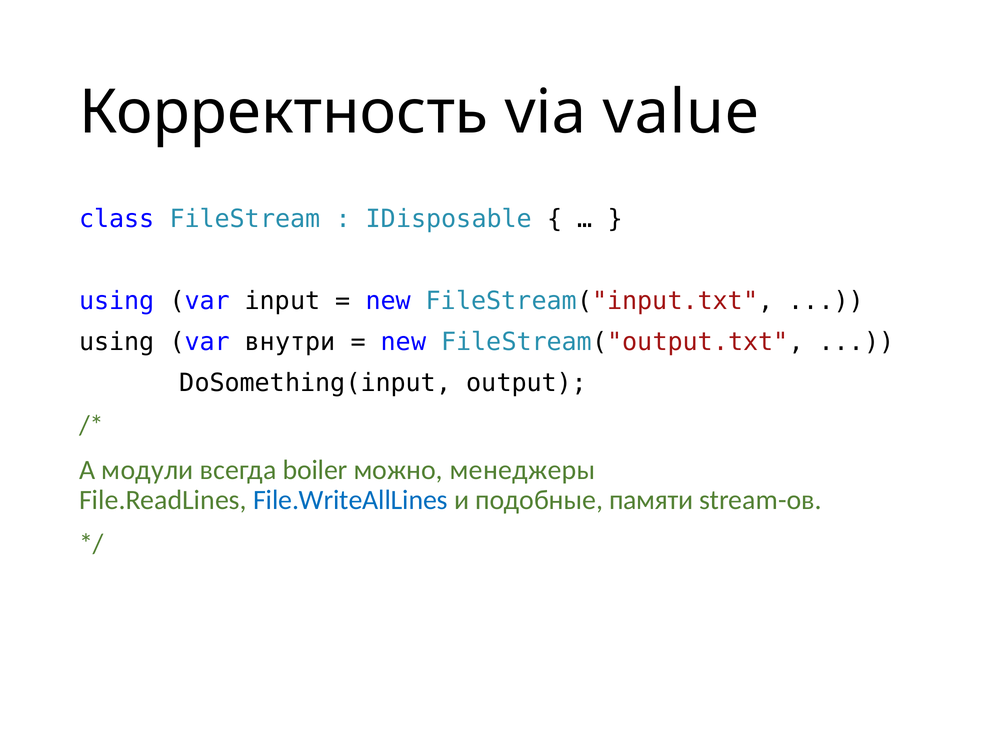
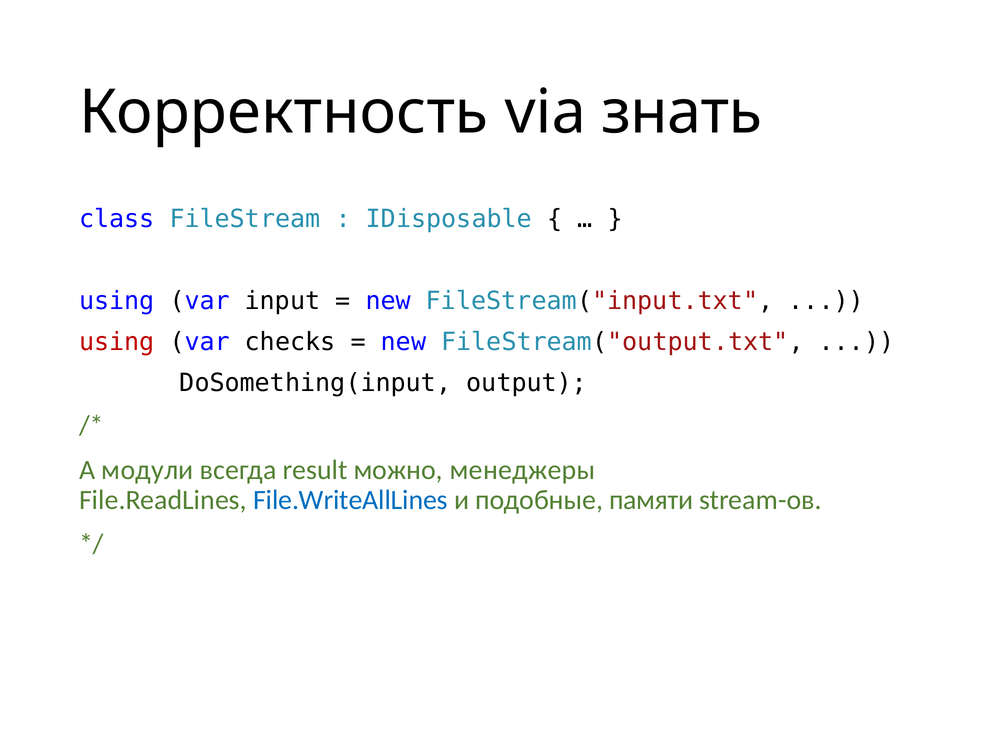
value: value -> знать (682, 112)
using colour: black -> red (117, 342)
внутри: внутри -> checks (290, 342)
boiler: boiler -> result (315, 470)
